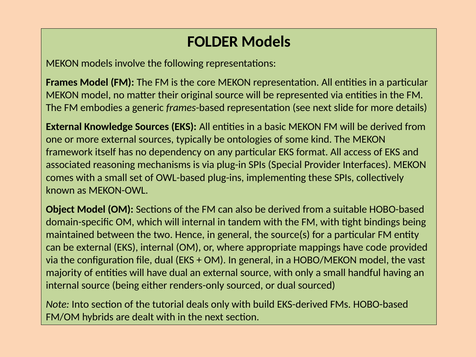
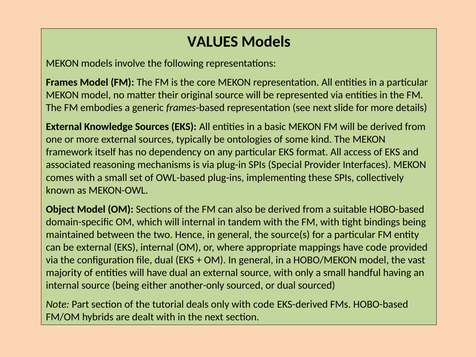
FOLDER: FOLDER -> VALUES (213, 42)
renders-only: renders-only -> another-only (197, 285)
Into: Into -> Part (80, 304)
with build: build -> code (264, 304)
